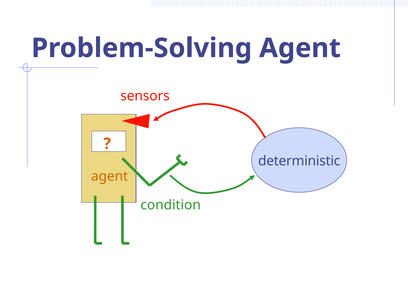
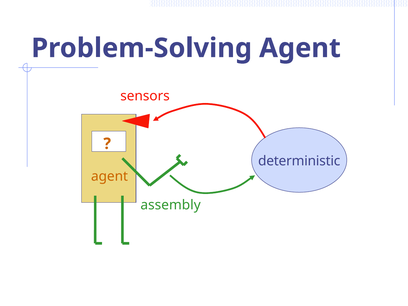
condition: condition -> assembly (171, 205)
